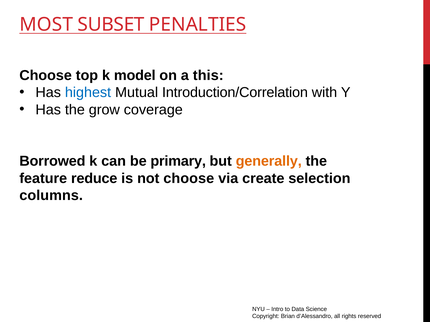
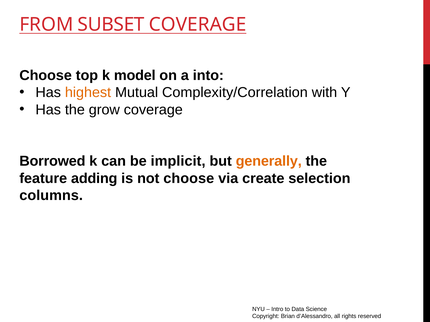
MOST: MOST -> FROM (46, 25)
SUBSET PENALTIES: PENALTIES -> COVERAGE (198, 25)
this: this -> into (208, 75)
highest colour: blue -> orange (88, 93)
Introduction/Correlation: Introduction/Correlation -> Complexity/Correlation (235, 93)
primary: primary -> implicit (178, 161)
reduce: reduce -> adding (94, 179)
